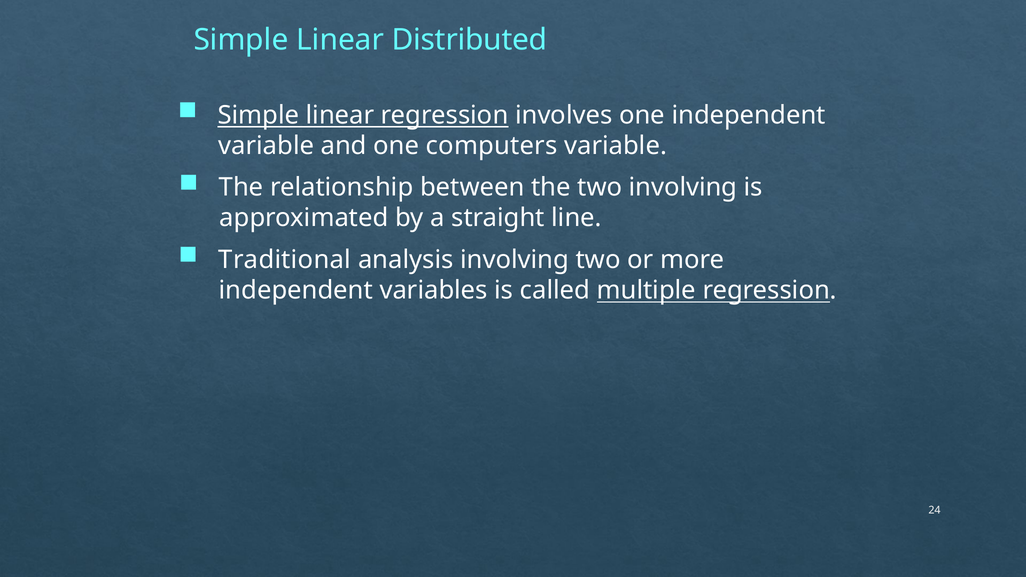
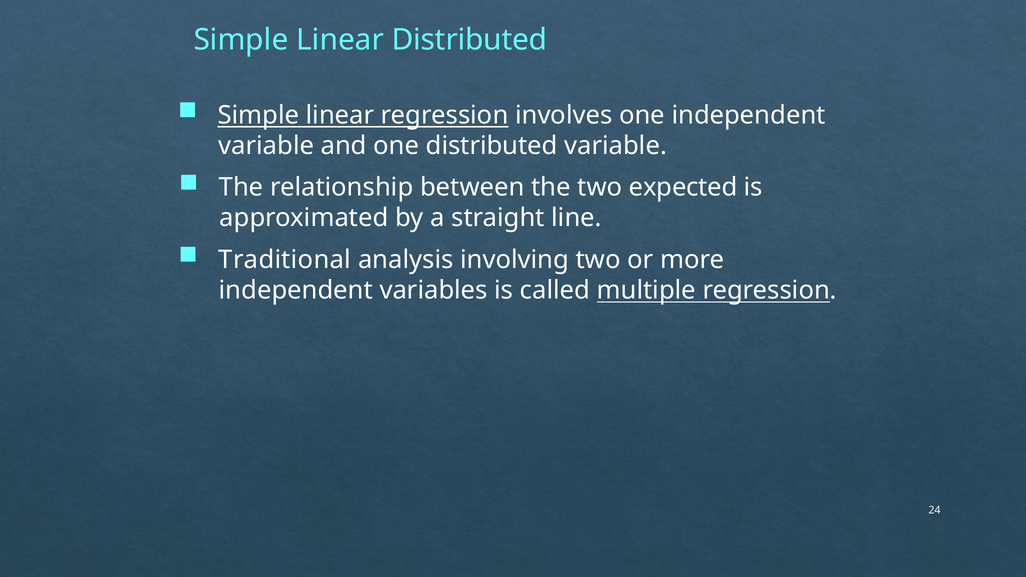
one computers: computers -> distributed (492, 146)
two involving: involving -> expected (683, 187)
